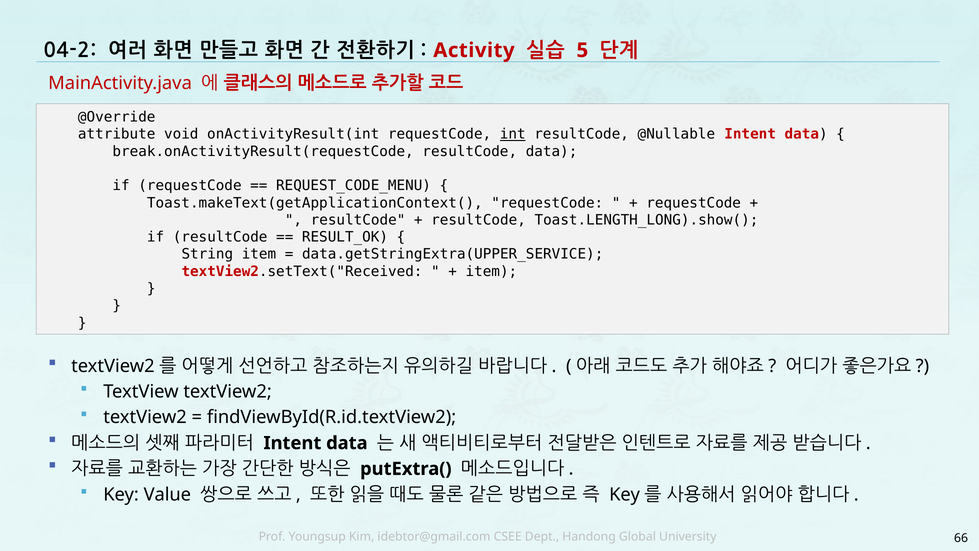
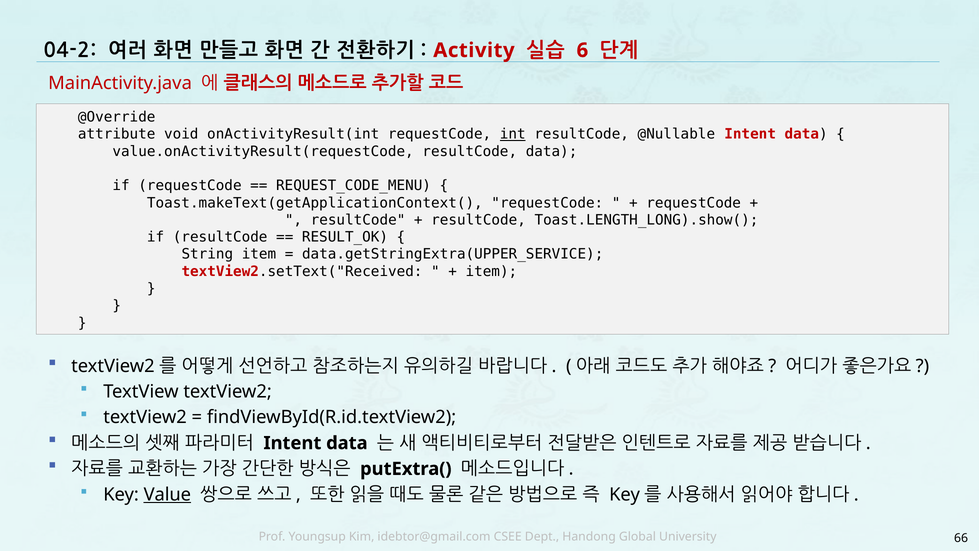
5: 5 -> 6 (582, 50)
break.onActivityResult(requestCode: break.onActivityResult(requestCode -> value.onActivityResult(requestCode (263, 151)
Value underline: none -> present (167, 494)
